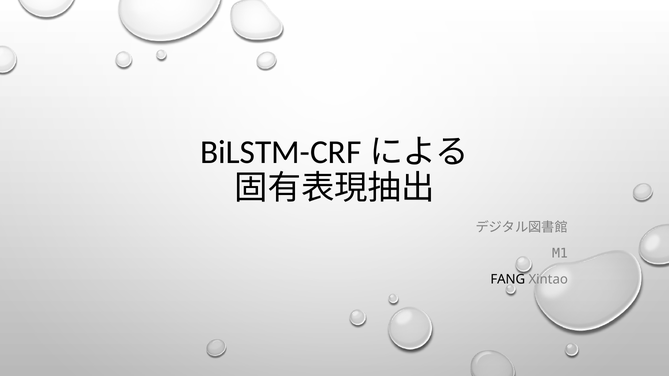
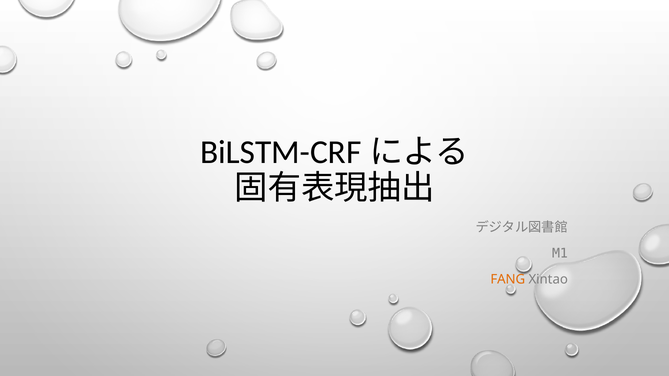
FANG colour: black -> orange (508, 280)
